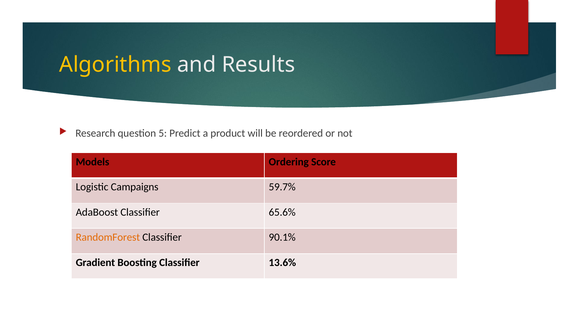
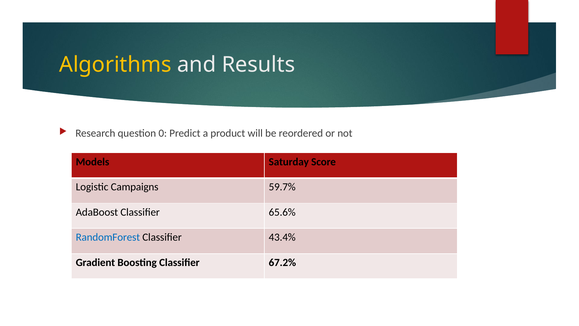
5: 5 -> 0 (163, 133)
Ordering: Ordering -> Saturday (289, 162)
RandomForest colour: orange -> blue (108, 237)
90.1%: 90.1% -> 43.4% (282, 237)
13.6%: 13.6% -> 67.2% (282, 262)
